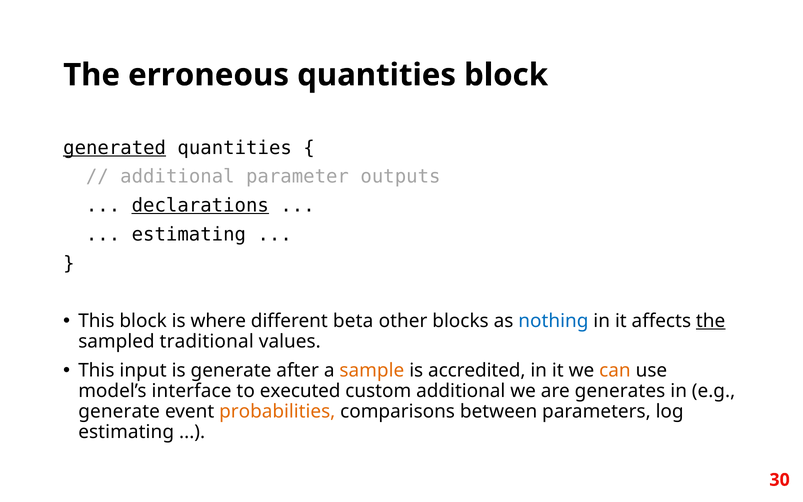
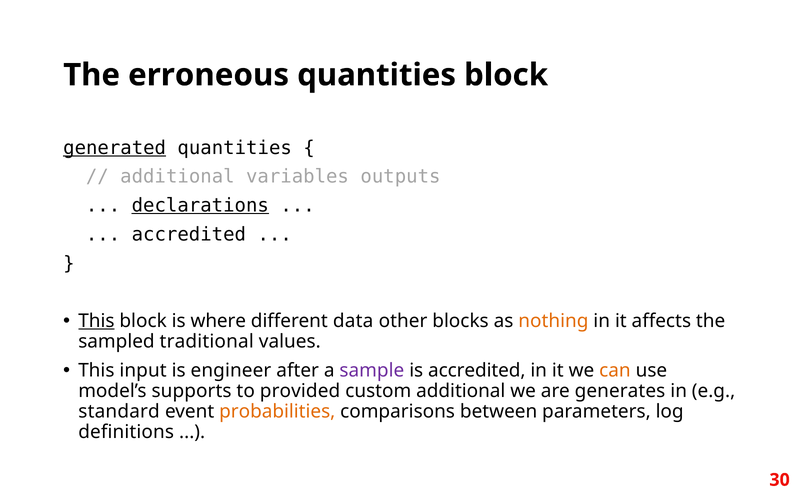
parameter: parameter -> variables (297, 177)
estimating: estimating -> accredited (189, 234)
This underline: none -> present (96, 321)
beta: beta -> data (353, 321)
nothing colour: blue -> orange (553, 321)
the underline: present -> none (711, 321)
is generate: generate -> engineer (231, 370)
sample colour: orange -> purple (372, 370)
interface: interface -> supports (192, 391)
executed: executed -> provided (300, 391)
generate: generate -> standard (119, 411)
estimating: estimating -> definitions (126, 432)
